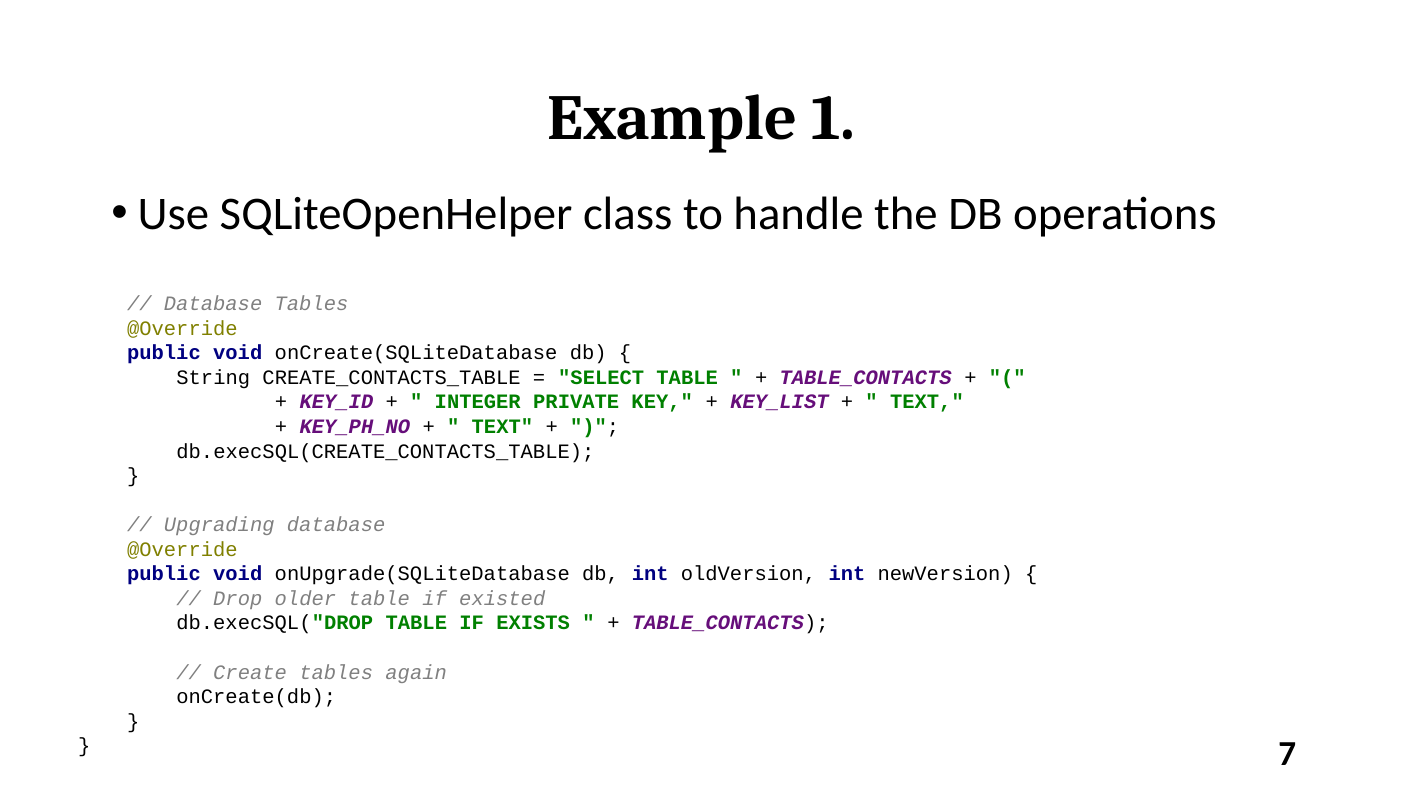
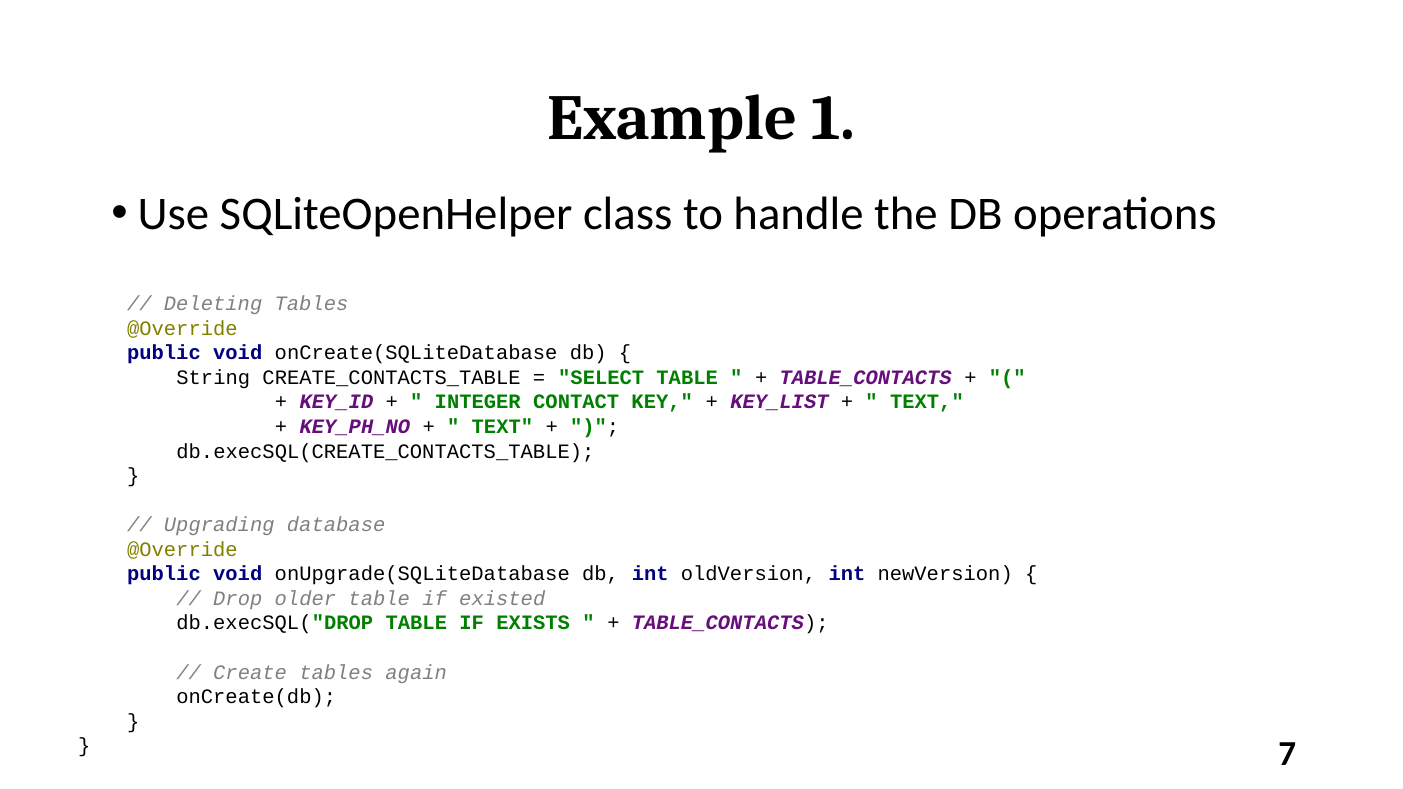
Database: Database -> Deleting (213, 304)
PRIVATE: PRIVATE -> CONTACT (576, 402)
